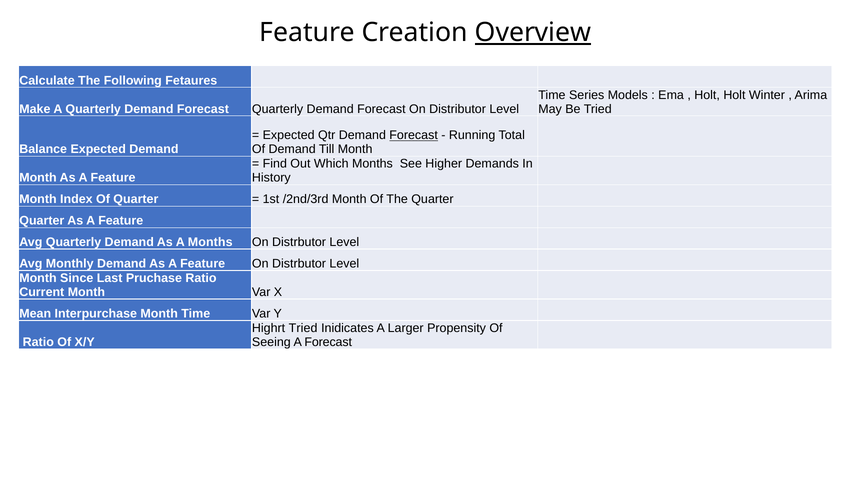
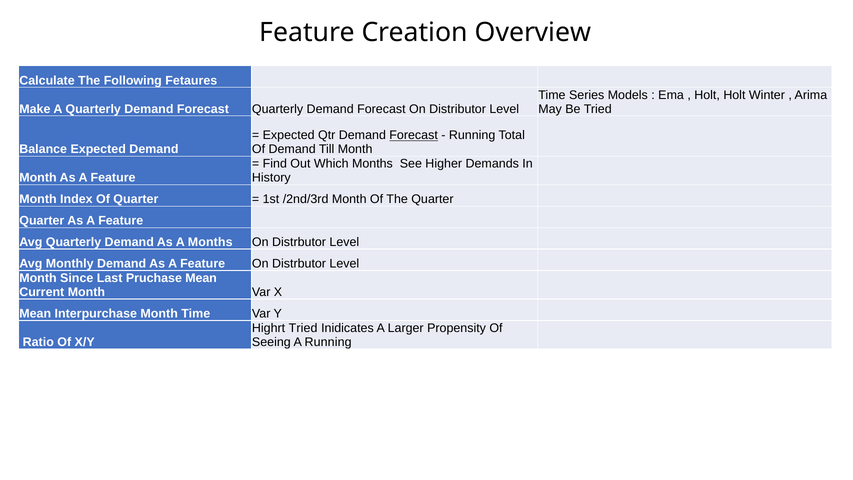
Overview underline: present -> none (533, 33)
Pruchase Ratio: Ratio -> Mean (201, 278)
A Forecast: Forecast -> Running (328, 342)
